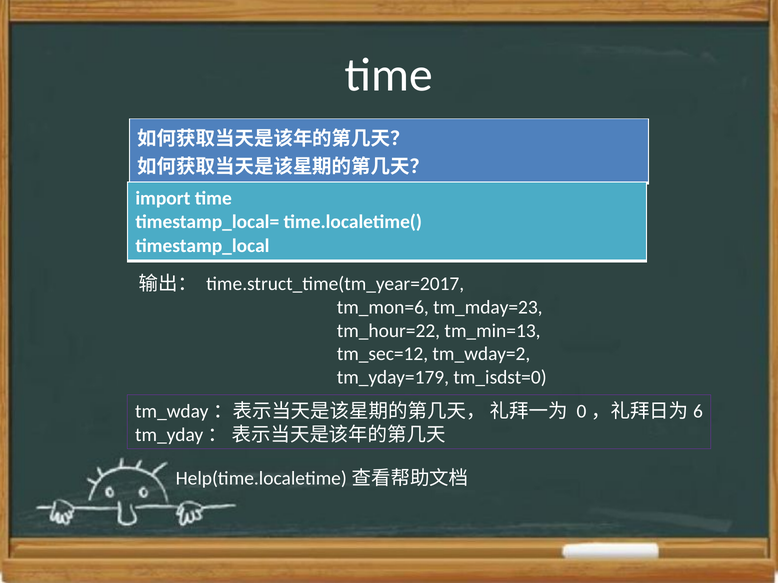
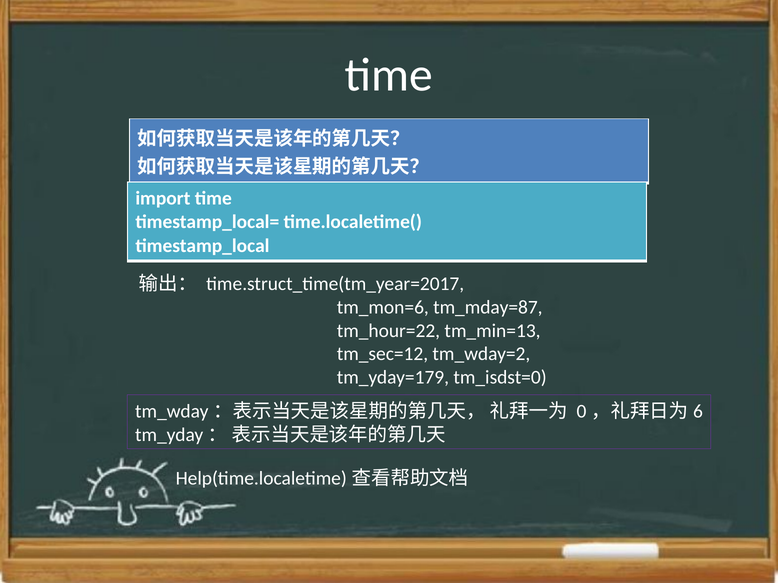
tm_mday=23: tm_mday=23 -> tm_mday=87 (488, 308)
